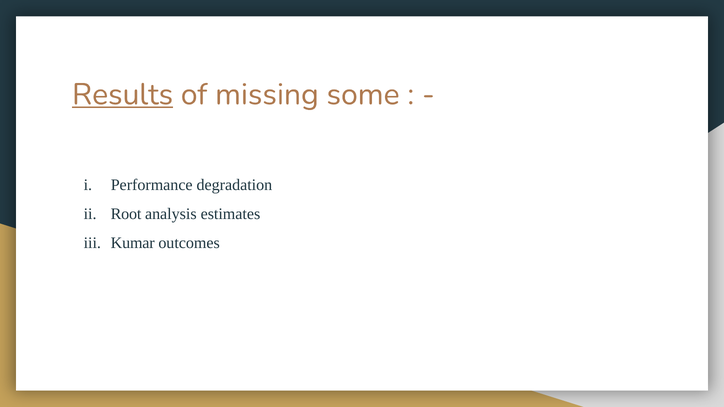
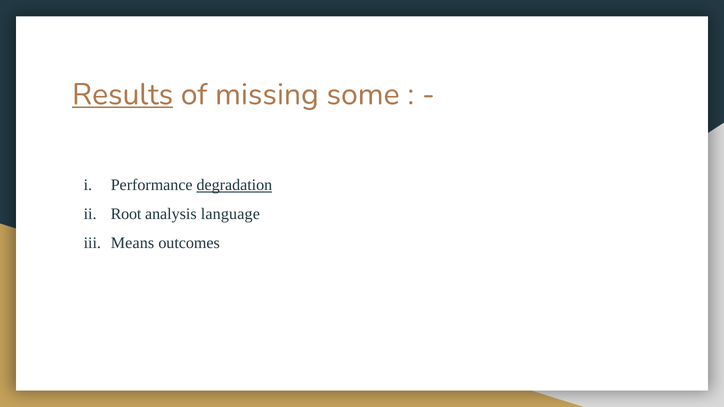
degradation underline: none -> present (234, 185)
estimates: estimates -> language (230, 214)
Kumar: Kumar -> Means (133, 243)
